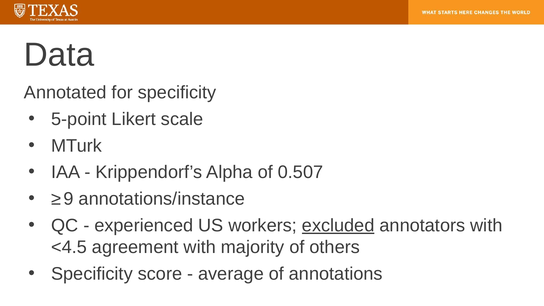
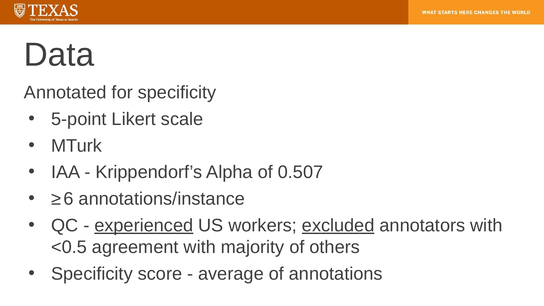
9: 9 -> 6 (69, 199)
experienced underline: none -> present (144, 226)
<4.5: <4.5 -> <0.5 (69, 247)
